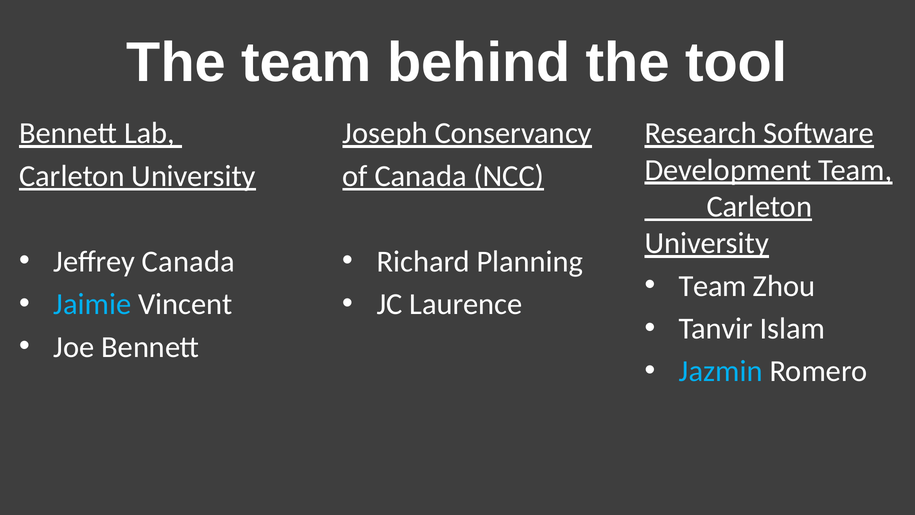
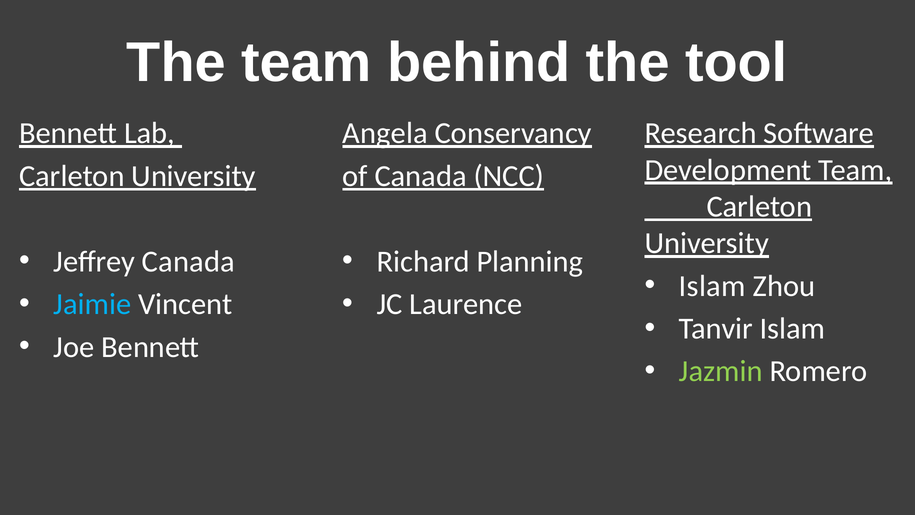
Joseph: Joseph -> Angela (385, 133)
Team: Team -> Islam (712, 286)
Jazmin colour: light blue -> light green (721, 371)
